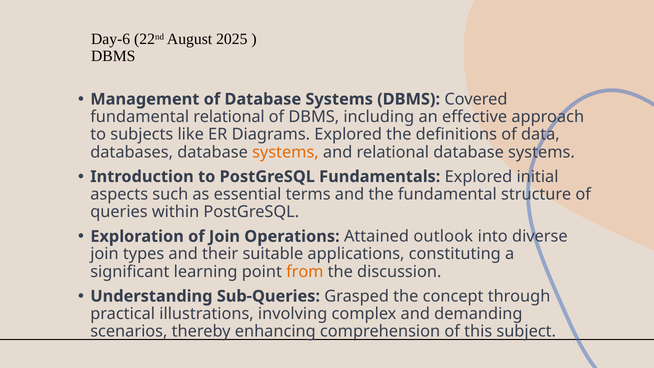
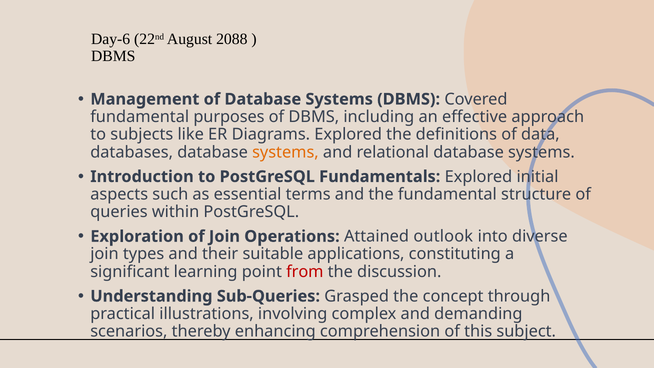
2025: 2025 -> 2088 (232, 39)
fundamental relational: relational -> purposes (229, 117)
from colour: orange -> red (305, 272)
